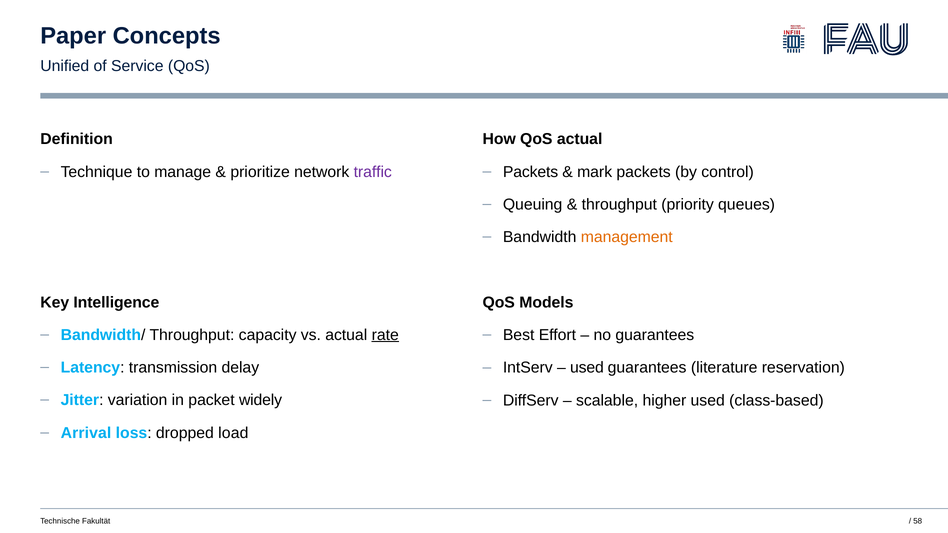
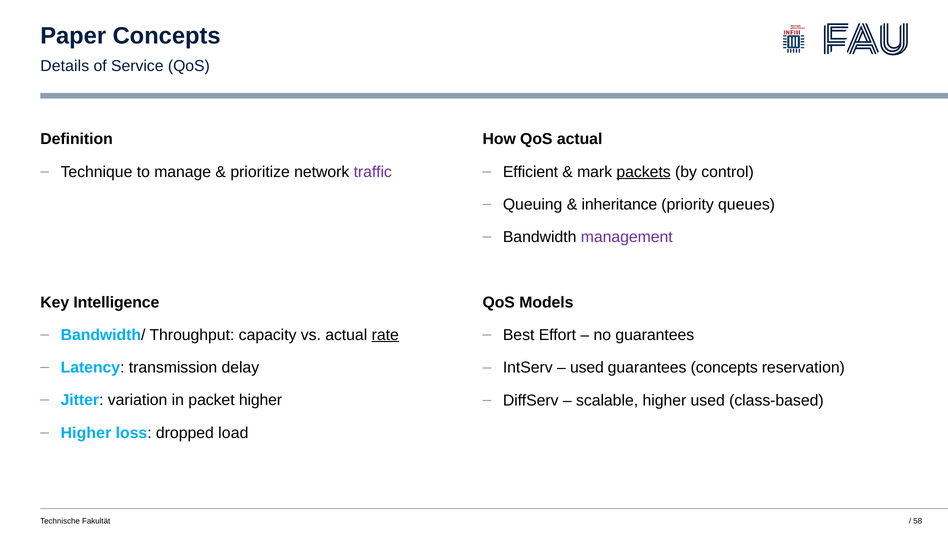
Unified: Unified -> Details (65, 66)
Packets: Packets -> Efficient (531, 172)
packets underline: none -> present (644, 172)
throughput: throughput -> inheritance (619, 205)
management colour: orange -> purple (627, 237)
guarantees literature: literature -> concepts (724, 368)
packet widely: widely -> higher (261, 400)
Arrival: Arrival -> Higher (86, 433)
